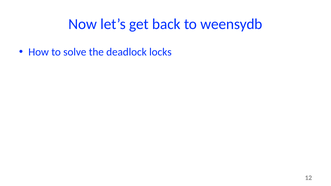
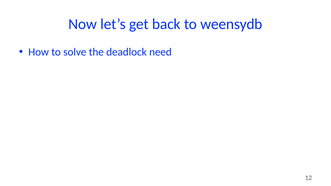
locks: locks -> need (160, 52)
